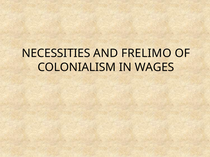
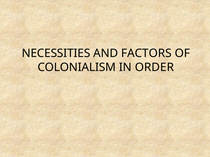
FRELIMO: FRELIMO -> FACTORS (146, 53)
WAGES: WAGES -> ORDER (154, 67)
